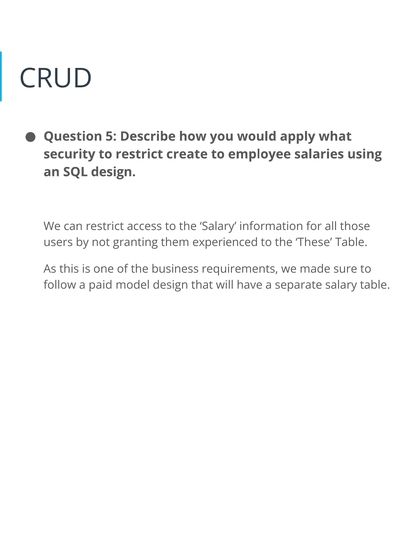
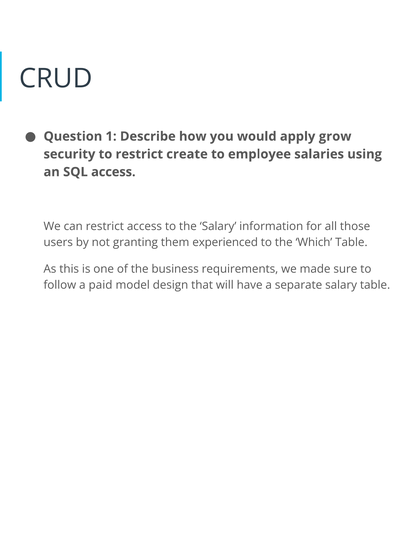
5: 5 -> 1 (111, 136)
what: what -> grow (335, 136)
SQL design: design -> access (113, 172)
These: These -> Which (314, 242)
